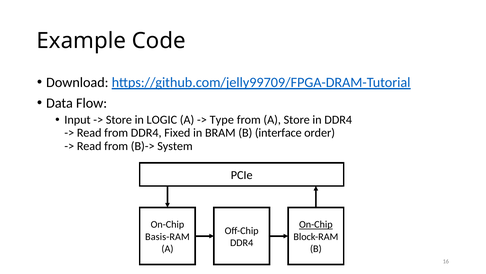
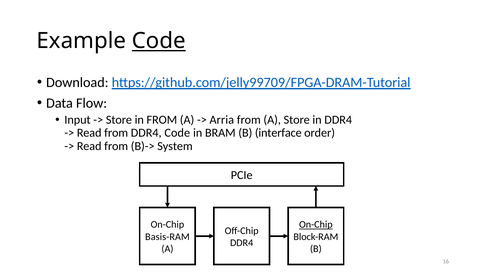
Code underline: none -> present (159, 41)
in LOGIC: LOGIC -> FROM (162, 120)
Type: Type -> Arria (222, 120)
DDR4 Fixed: Fixed -> Code (177, 133)
